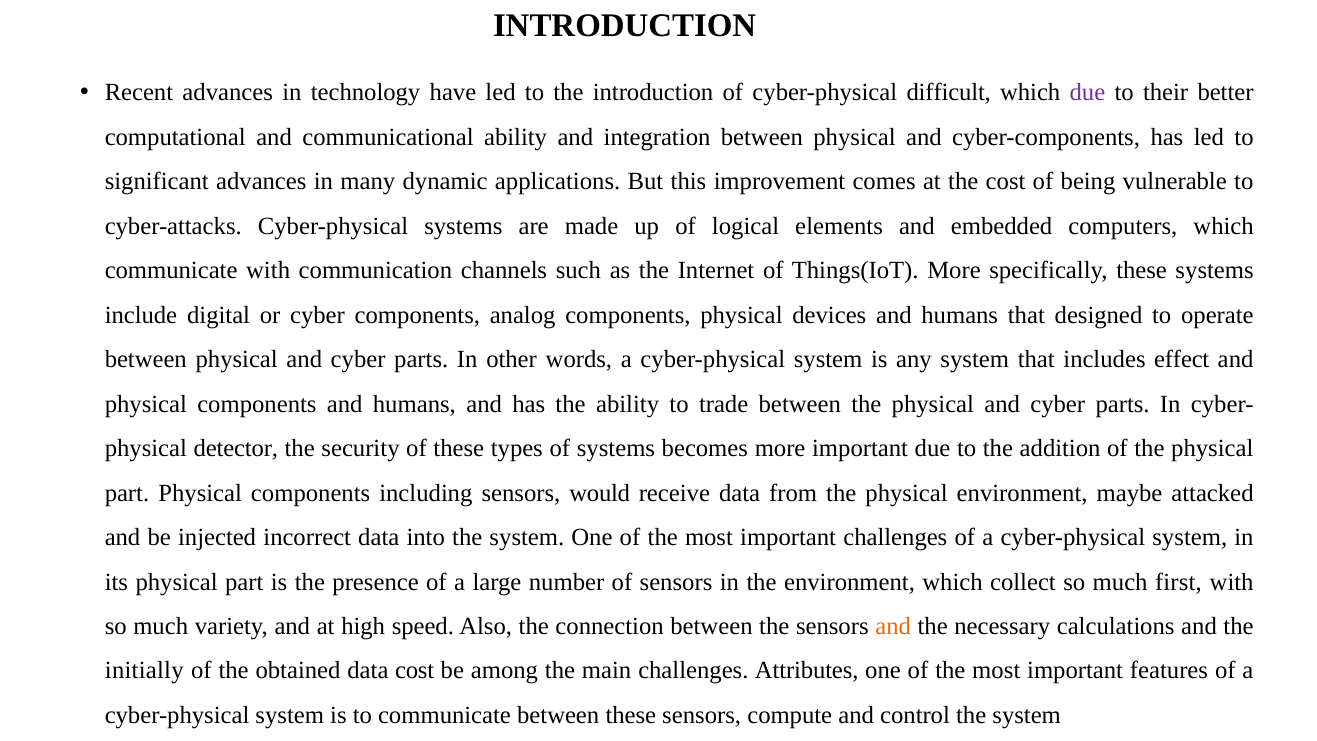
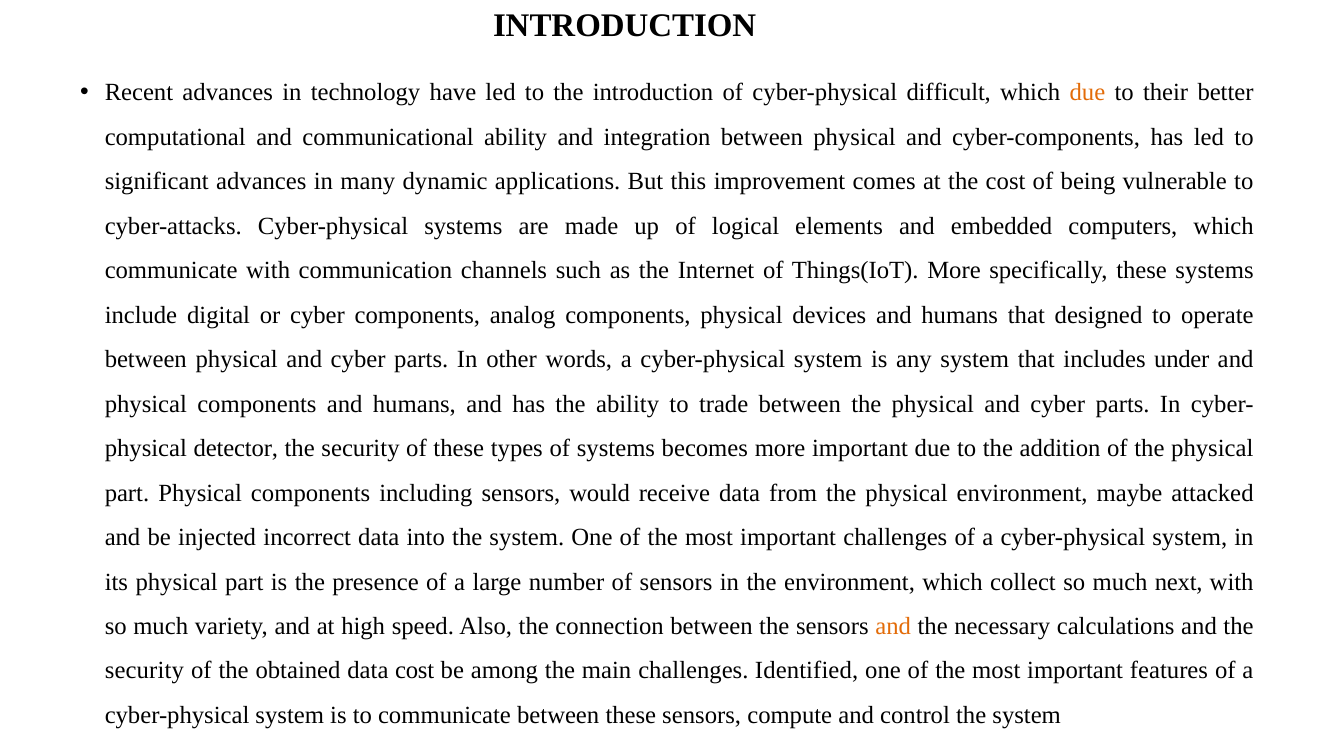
due colour: purple -> orange (1087, 93)
effect: effect -> under (1182, 359)
first: first -> next (1179, 582)
initially: initially -> security (144, 671)
Attributes: Attributes -> Identified (807, 671)
